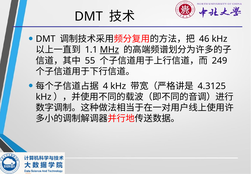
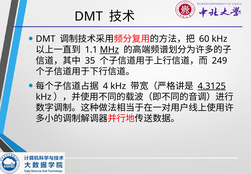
46: 46 -> 60 (204, 39)
55: 55 -> 35 (90, 61)
4.3125 underline: none -> present (212, 86)
